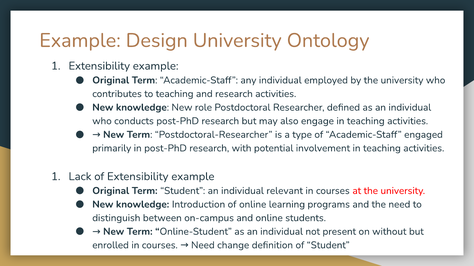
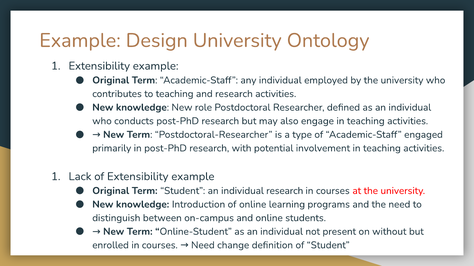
individual relevant: relevant -> research (285, 191)
